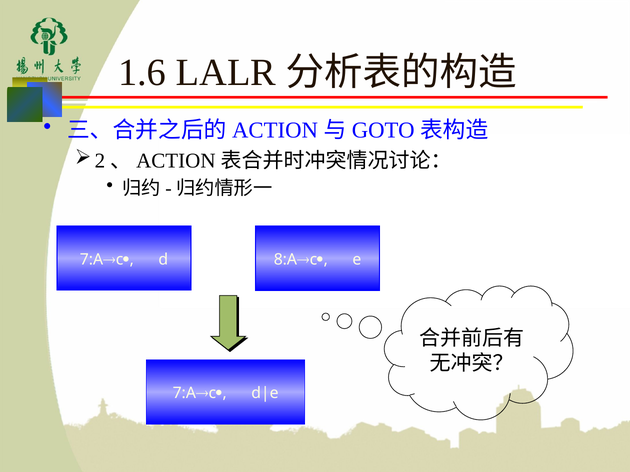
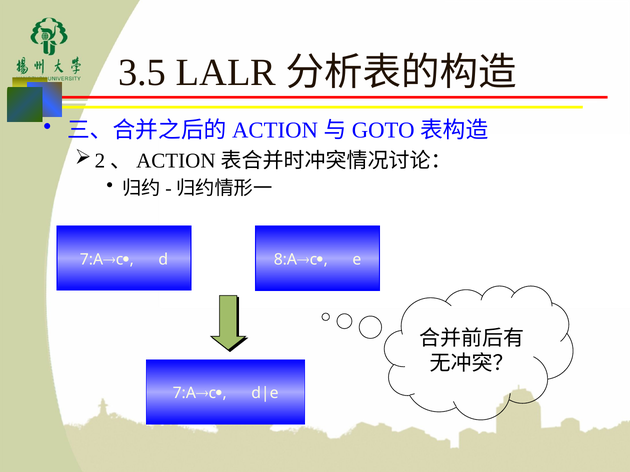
1.6: 1.6 -> 3.5 (142, 73)
